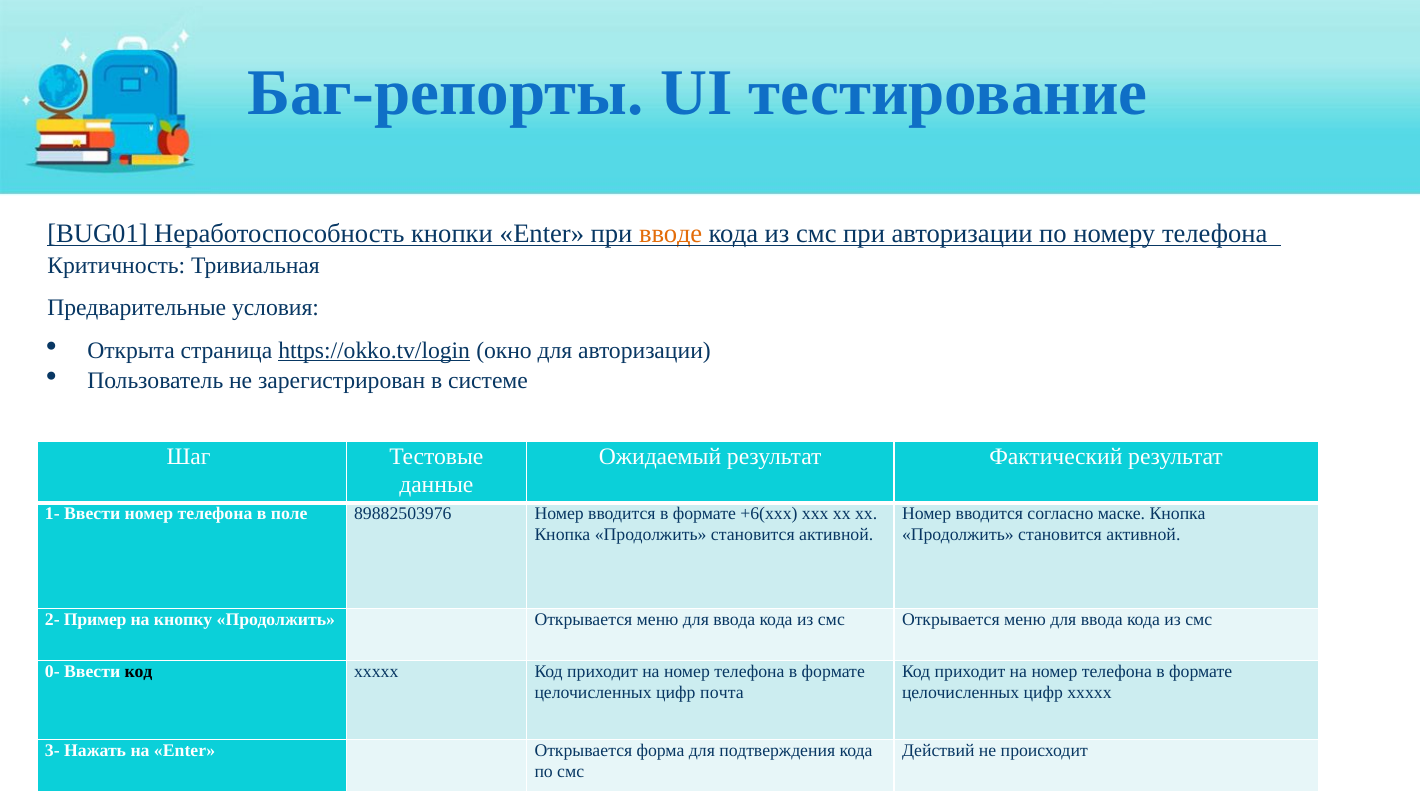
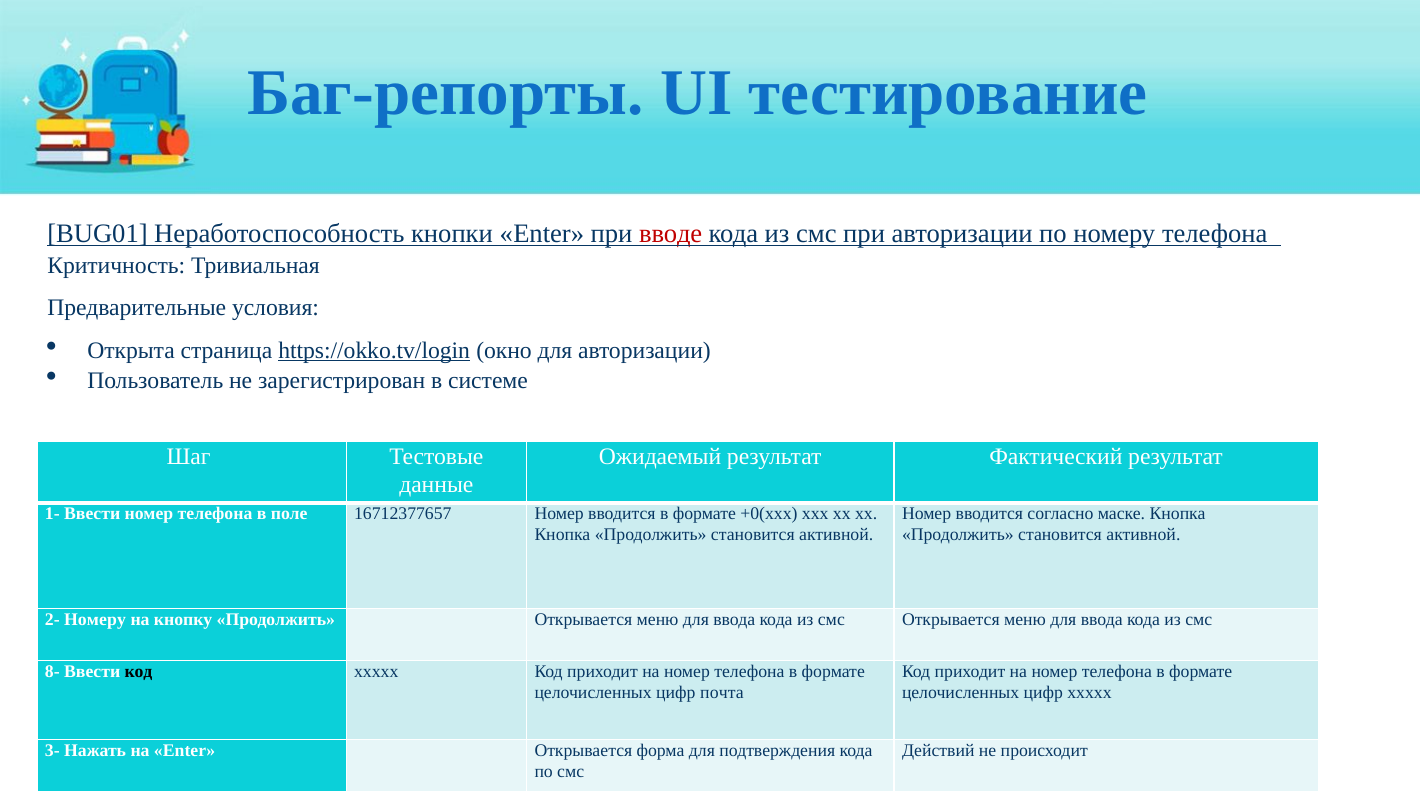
вводе colour: orange -> red (671, 234)
89882503976: 89882503976 -> 16712377657 (403, 514)
+6(ххх: +6(ххх -> +0(ххх (769, 514)
2- Пример: Пример -> Номеру (95, 619)
0-: 0- -> 8- (52, 672)
